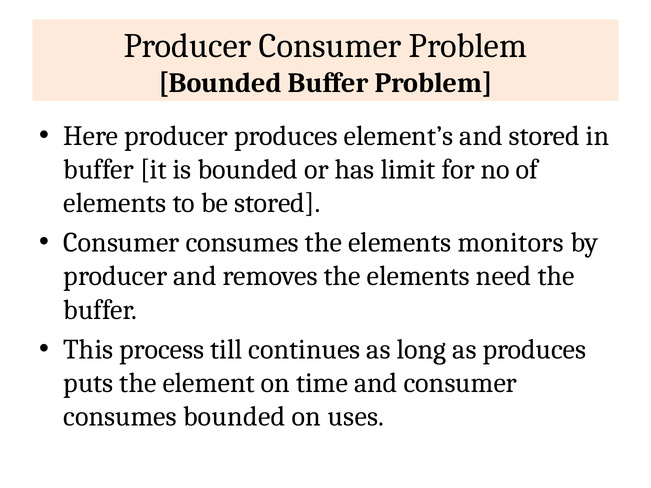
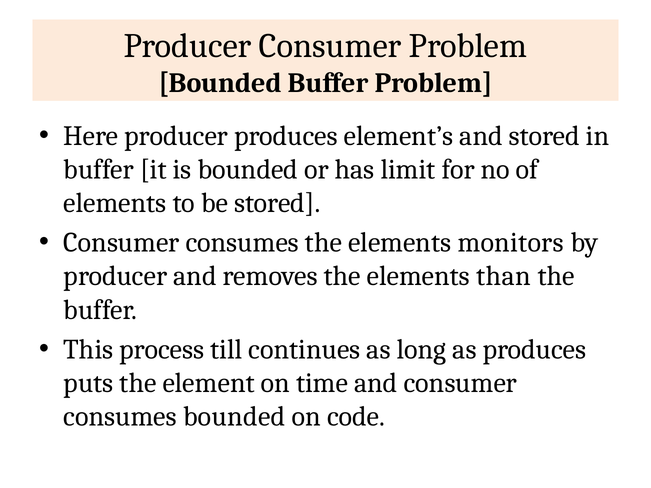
need: need -> than (504, 276)
uses: uses -> code (356, 417)
